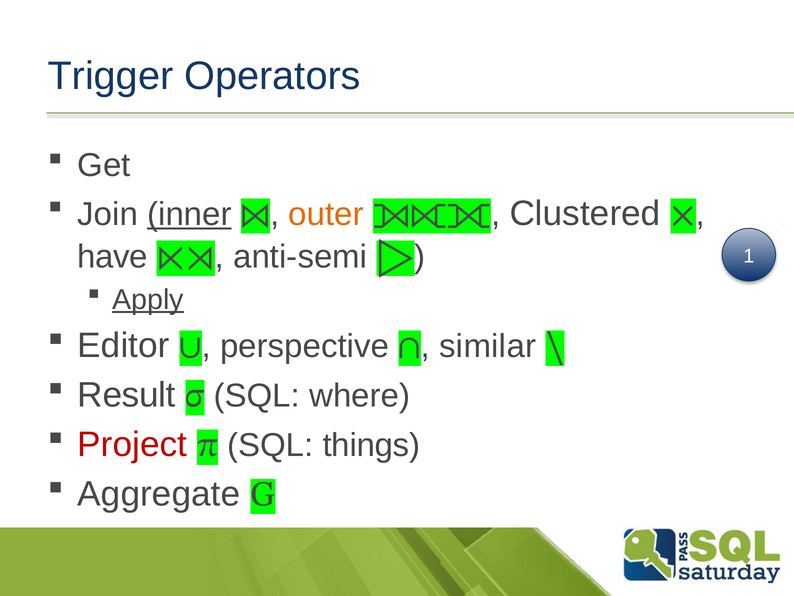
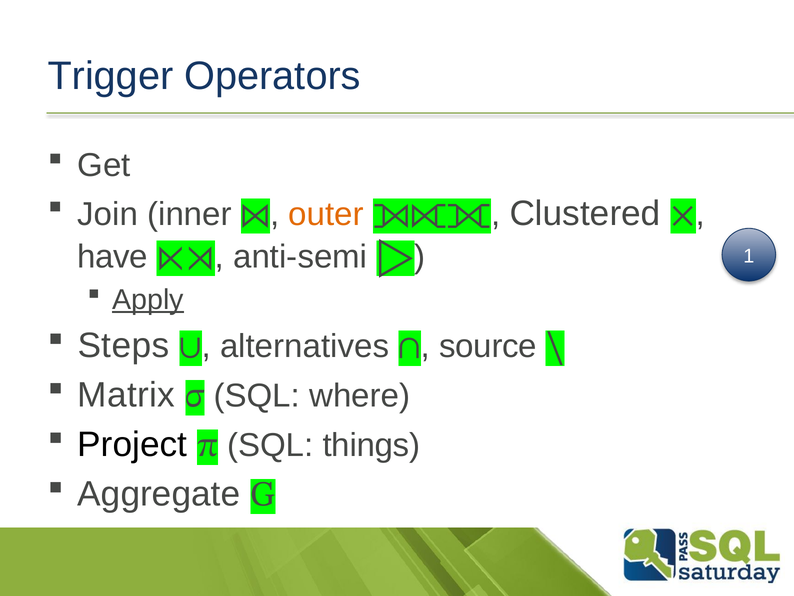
inner underline: present -> none (189, 214)
Editor: Editor -> Steps (123, 345)
perspective: perspective -> alternatives (305, 346)
similar: similar -> source (488, 346)
Result: Result -> Matrix (126, 395)
Project colour: red -> black (132, 444)
